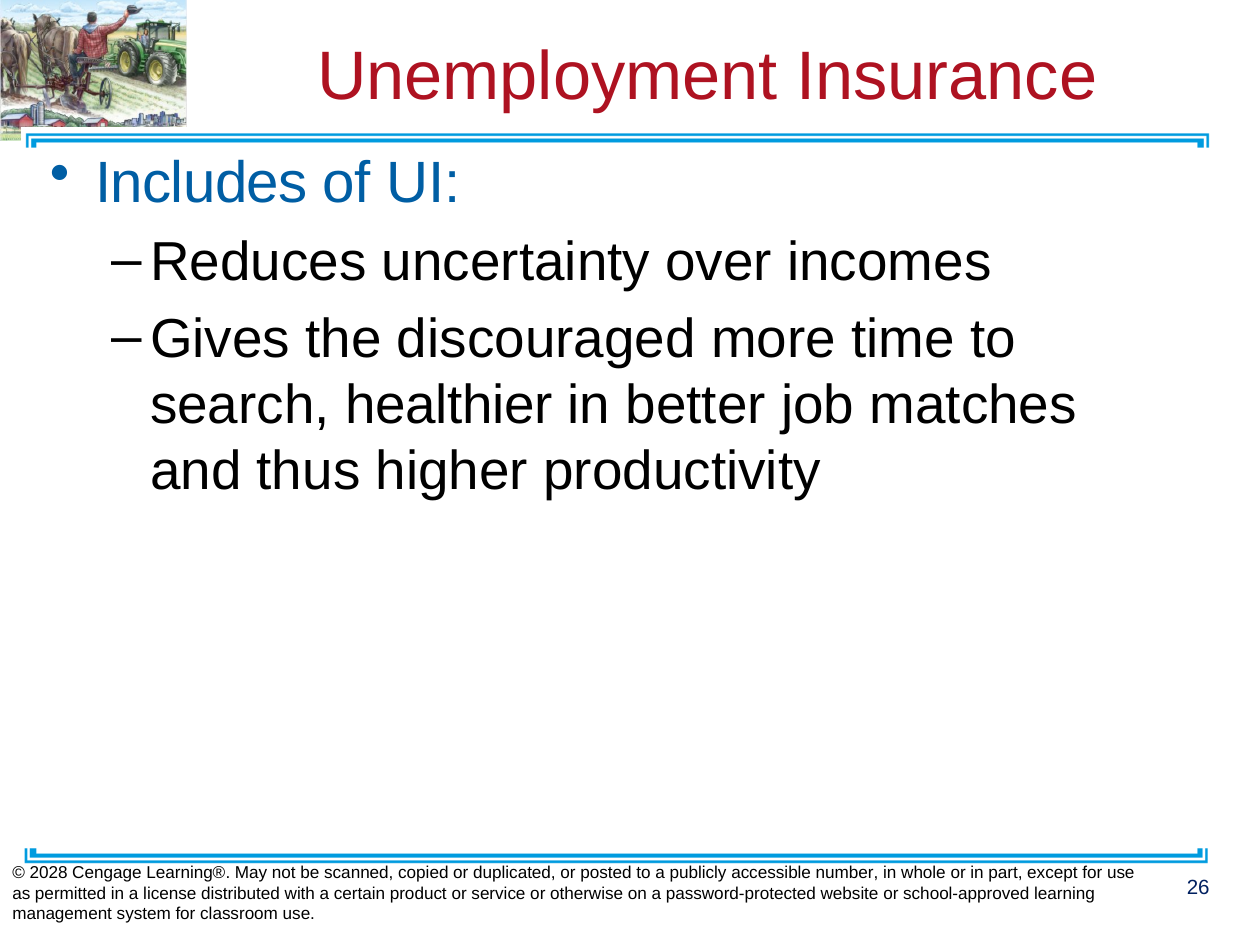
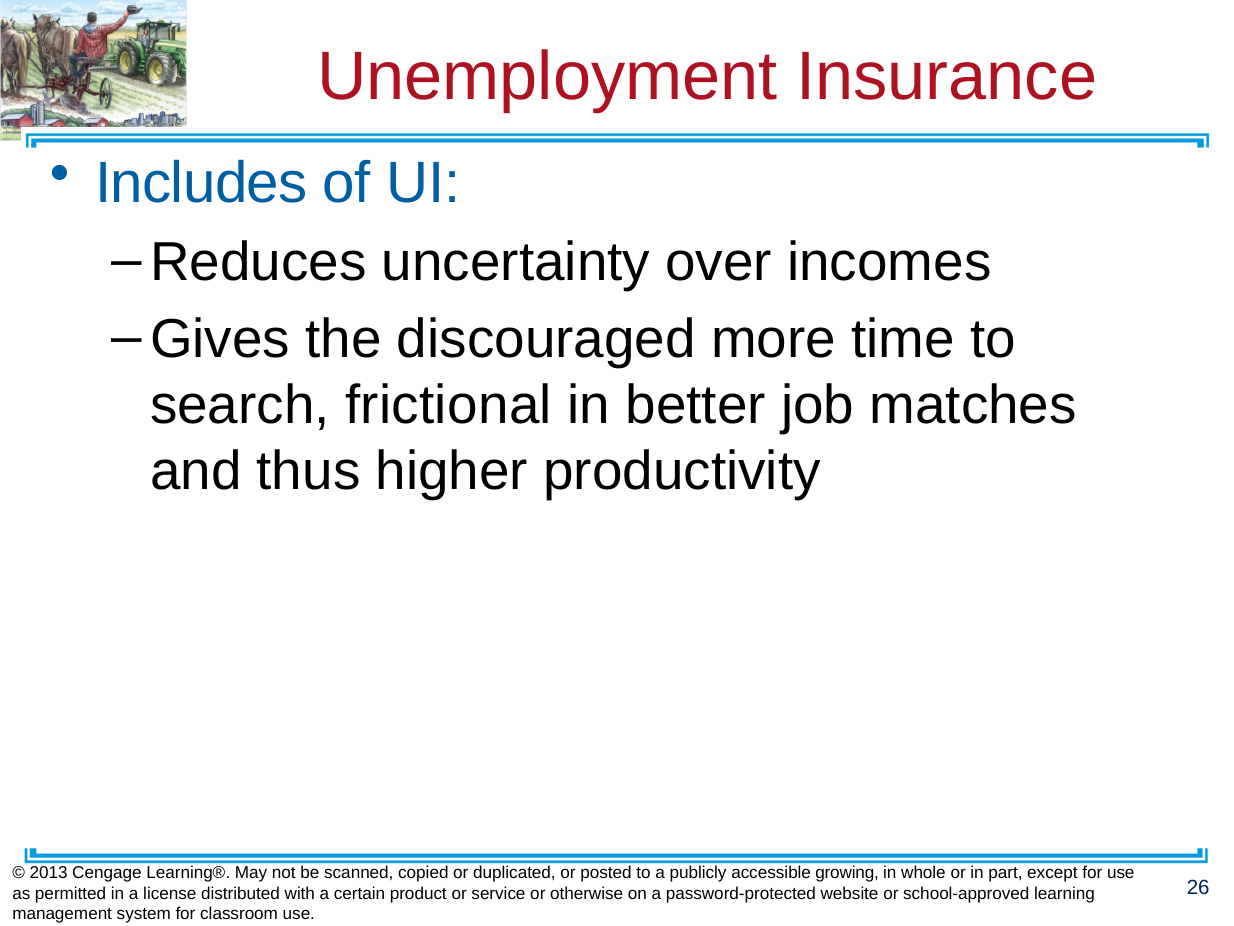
healthier: healthier -> frictional (449, 405)
2028: 2028 -> 2013 (49, 872)
number: number -> growing (847, 872)
